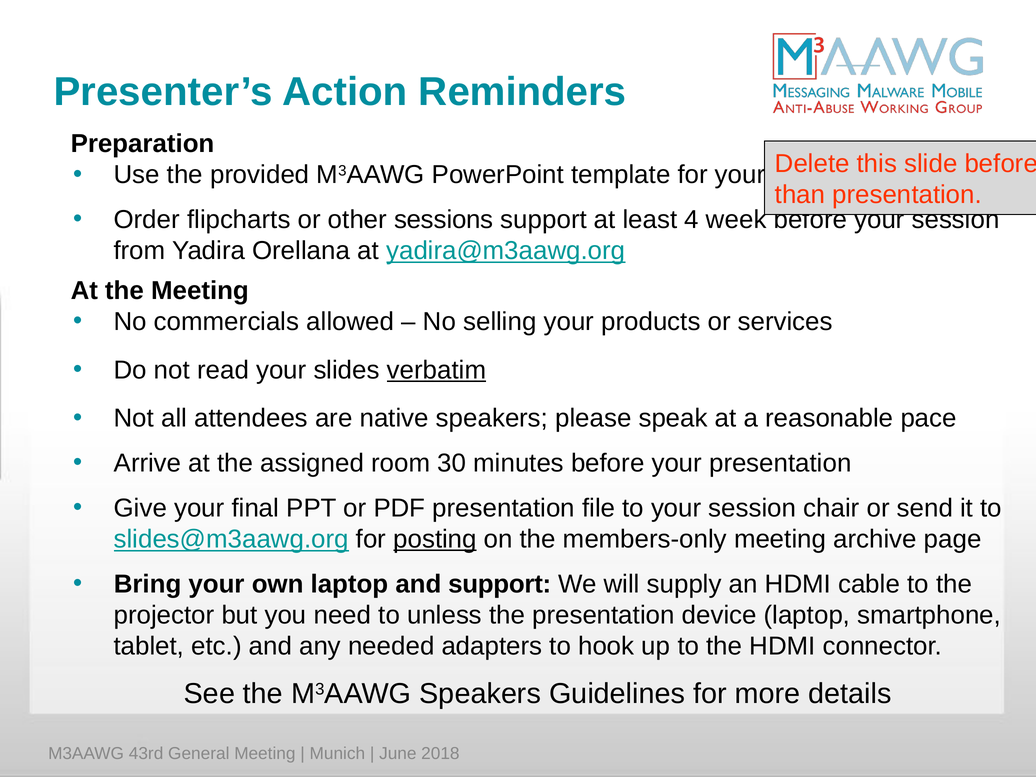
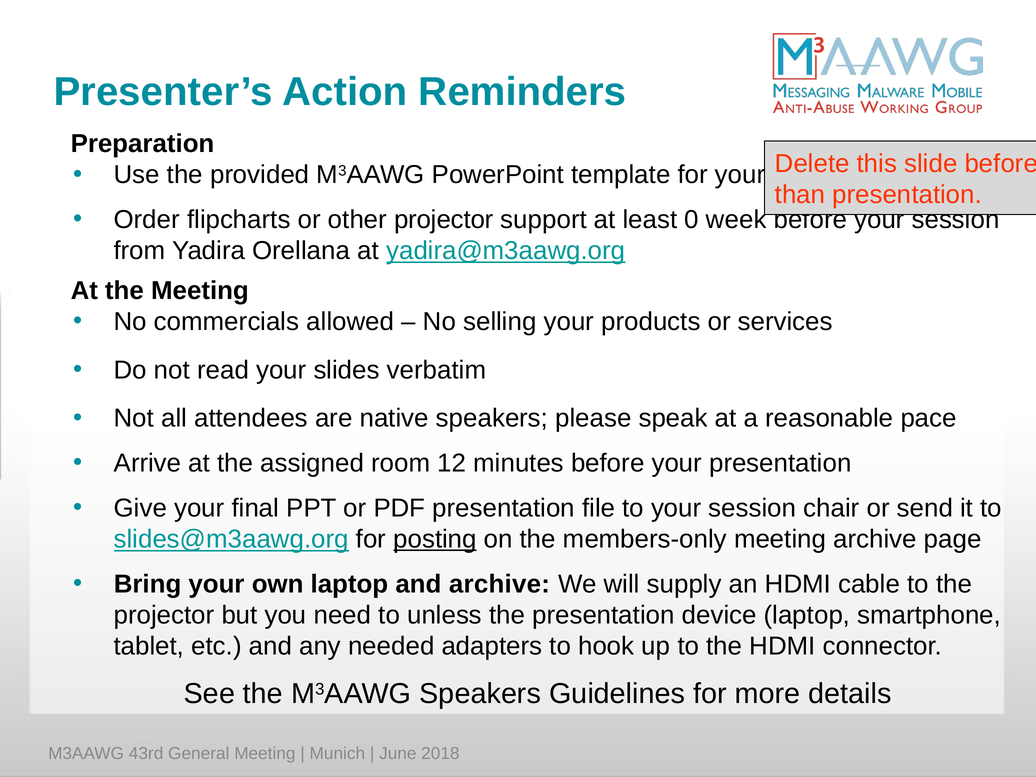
other sessions: sessions -> projector (444, 220)
4: 4 -> 0 (692, 220)
verbatim underline: present -> none (437, 370)
30: 30 -> 12 (452, 463)
and support: support -> archive (499, 584)
